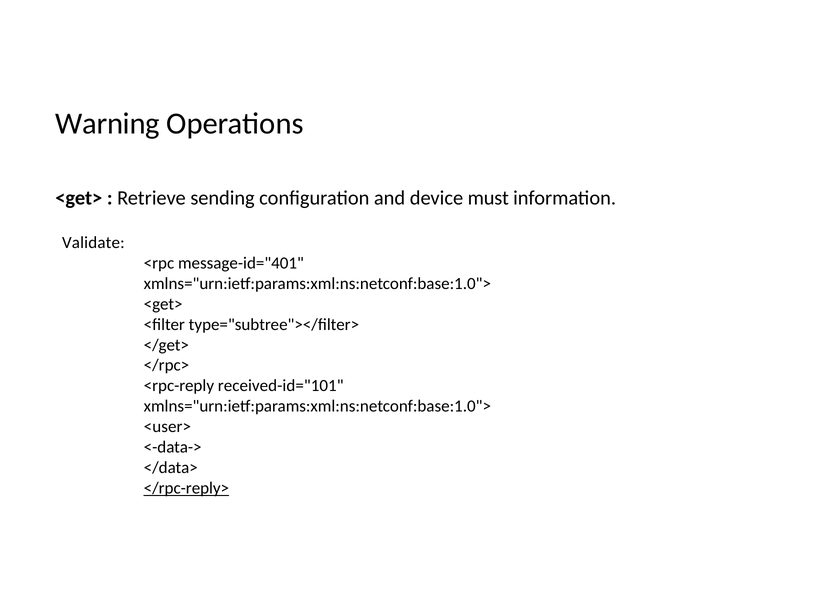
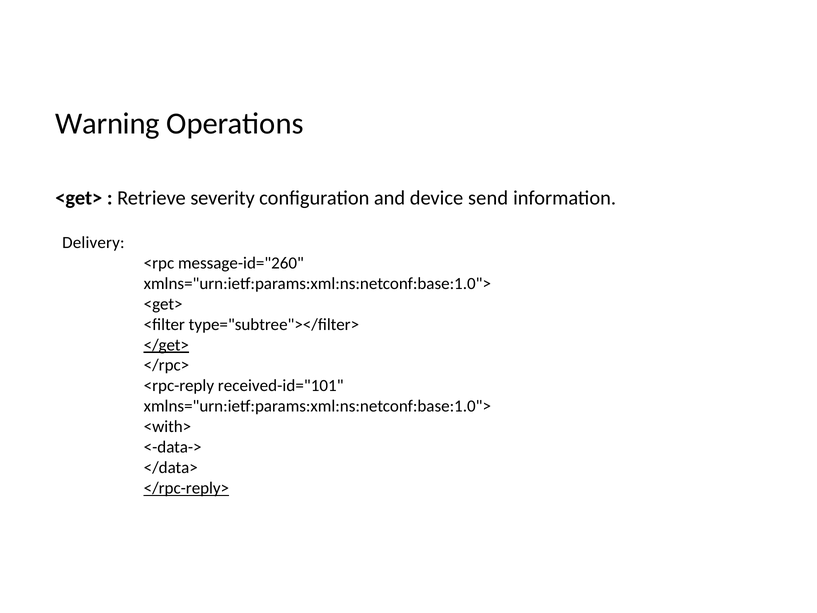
sending: sending -> severity (223, 198)
must: must -> send (488, 198)
Validate: Validate -> Delivery (93, 243)
message-id="401: message-id="401 -> message-id="260 (241, 263)
</get> underline: none -> present (166, 345)
<user>: <user> -> <with> (167, 426)
